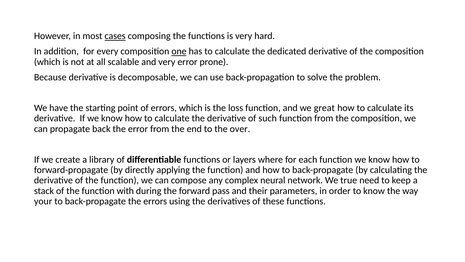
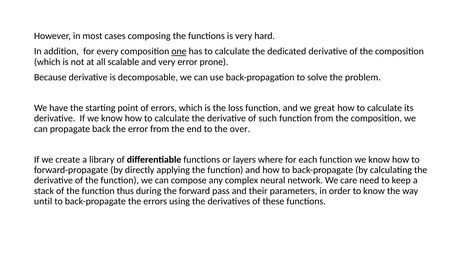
cases underline: present -> none (115, 36)
true: true -> care (349, 180)
with: with -> thus (125, 191)
your: your -> until (43, 201)
